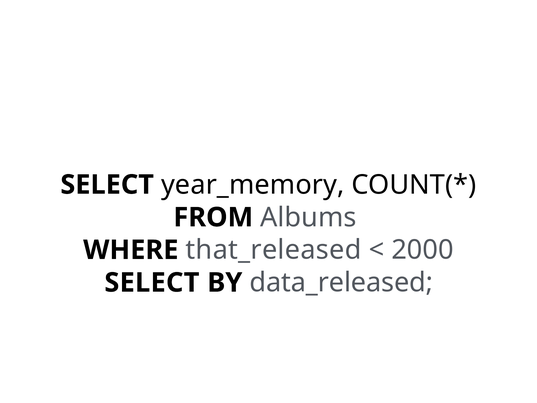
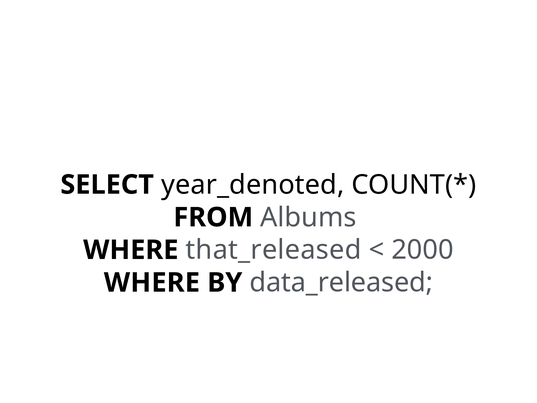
year_memory: year_memory -> year_denoted (253, 185)
SELECT: SELECT -> WHERE (152, 282)
